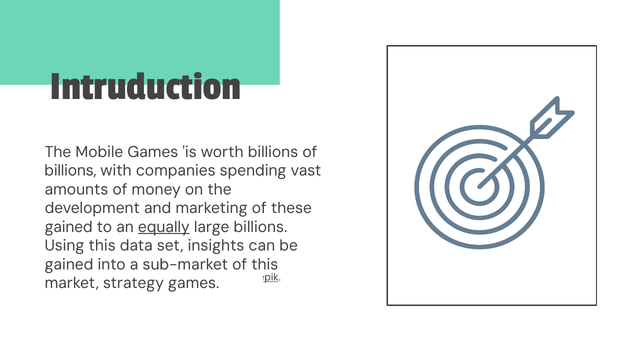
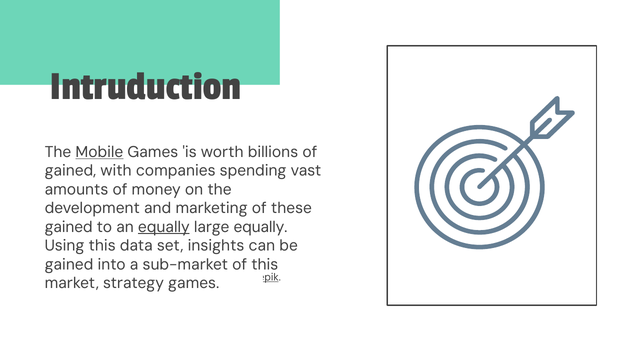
Mobile underline: none -> present (99, 152)
billions: billions -> gained (70, 171)
large billions: billions -> equally (260, 227)
